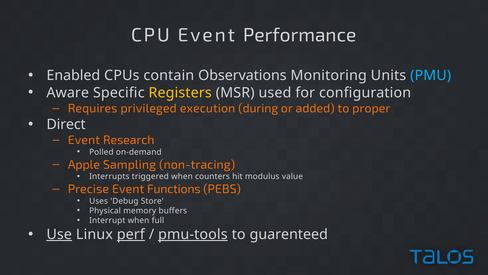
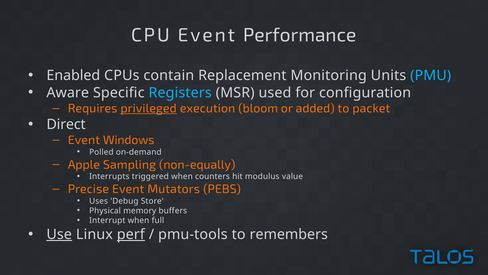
Observations: Observations -> Replacement (242, 75)
Registers colour: yellow -> light blue (180, 92)
privileged underline: none -> present (149, 108)
during: during -> bloom (258, 108)
proper: proper -> packet (371, 108)
Research: Research -> Windows (129, 140)
non-tracing: non-tracing -> non-equally (197, 164)
Functions: Functions -> Mutators (174, 189)
pmu-tools underline: present -> none (193, 234)
guarenteed: guarenteed -> remembers (289, 234)
